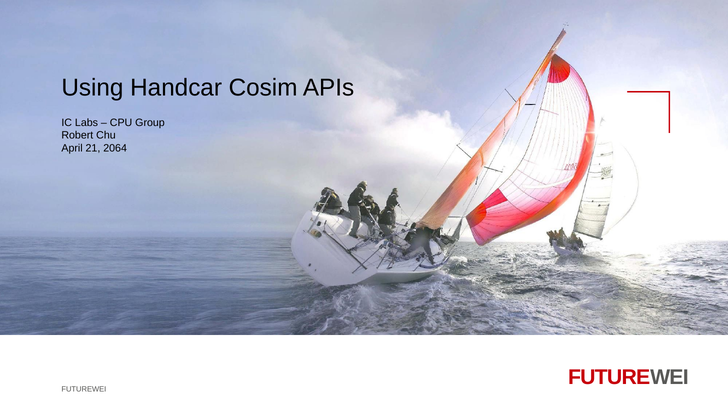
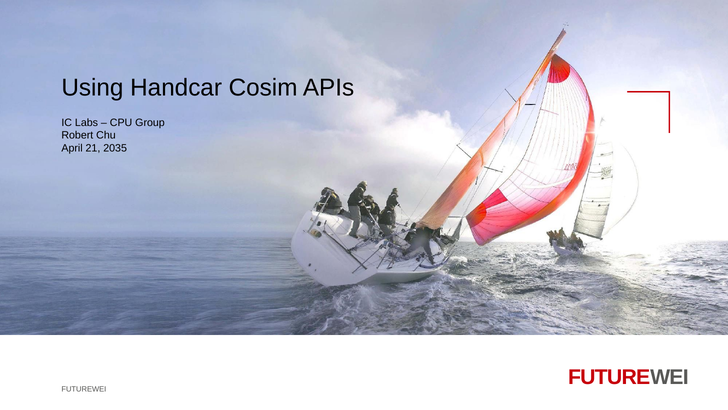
2064: 2064 -> 2035 (115, 148)
